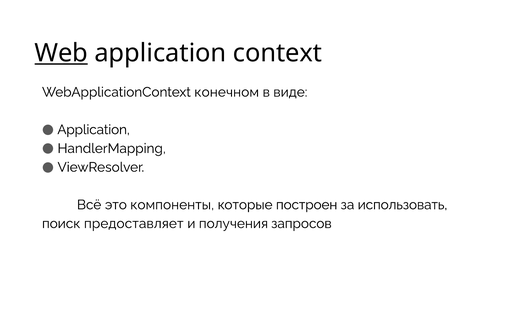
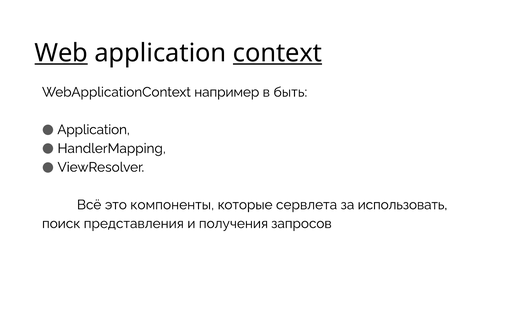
context underline: none -> present (278, 53)
конечном: конечном -> например (227, 92)
виде: виде -> быть (290, 92)
построен: построен -> сервлета (307, 204)
предоставляет: предоставляет -> представления (134, 223)
